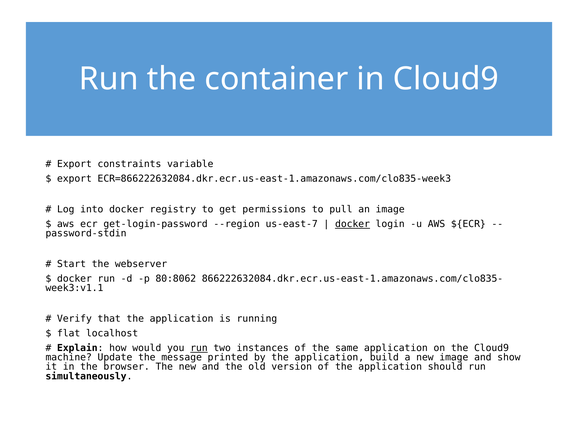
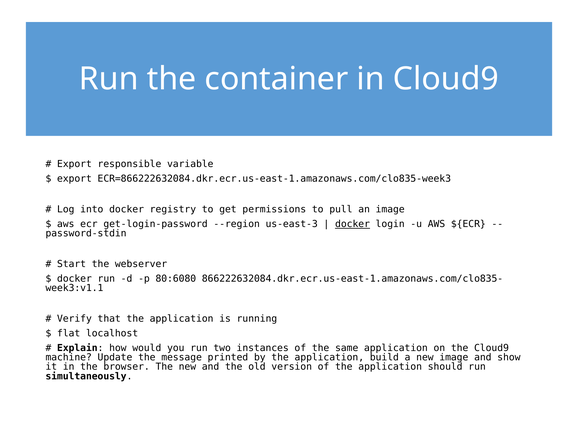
constraints: constraints -> responsible (129, 164)
us-east-7: us-east-7 -> us-east-3 (292, 224)
80:8062: 80:8062 -> 80:6080 (176, 279)
run underline: present -> none (199, 349)
